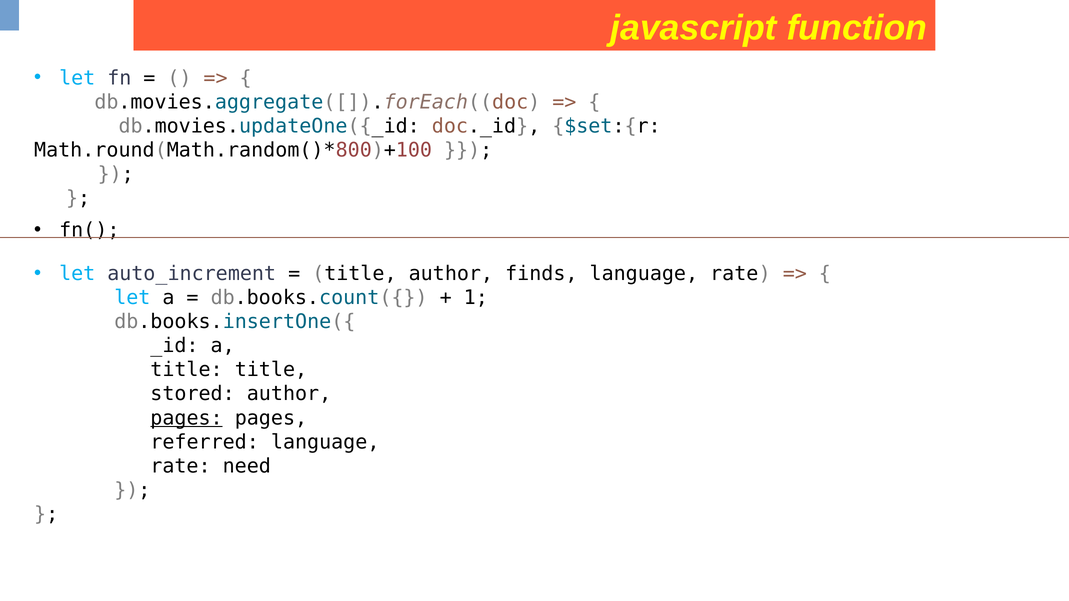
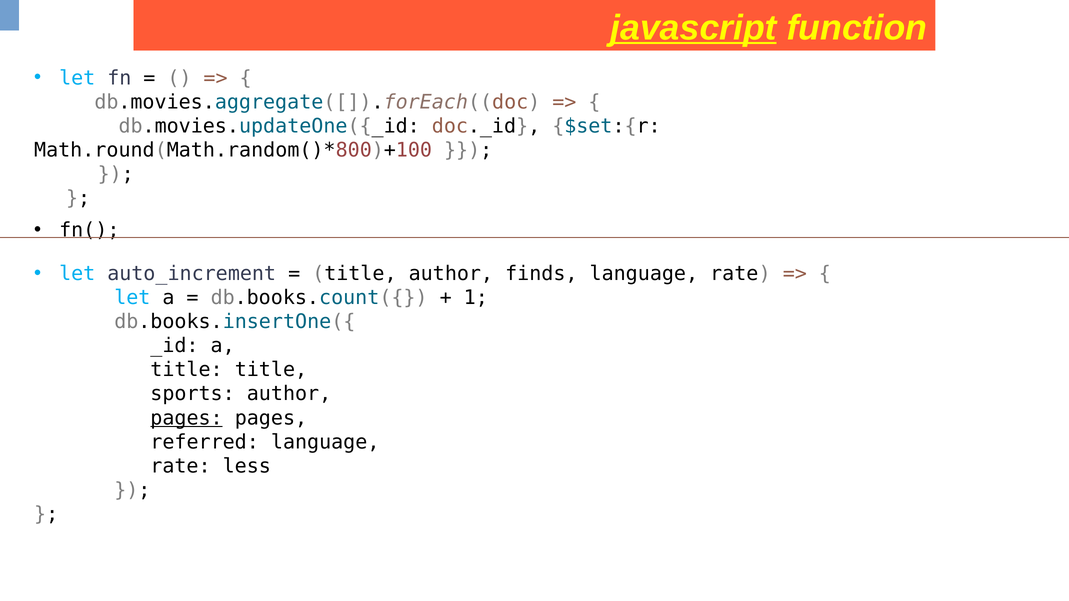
javascript underline: none -> present (694, 28)
stored: stored -> sports (193, 394)
need: need -> less (247, 466)
